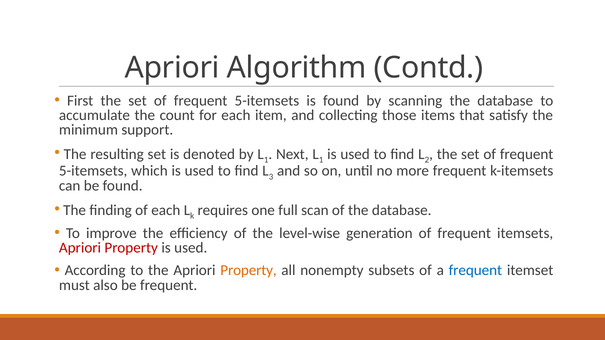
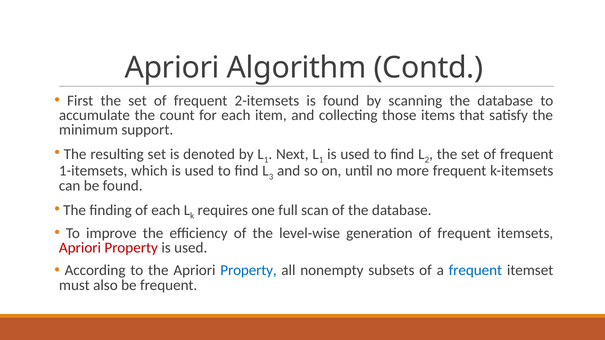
5-itemsets: 5-itemsets -> 2-itemsets (267, 101)
5-itemsets: 5-itemsets -> 1-itemsets (93, 171)
Property colour: orange -> blue (248, 271)
